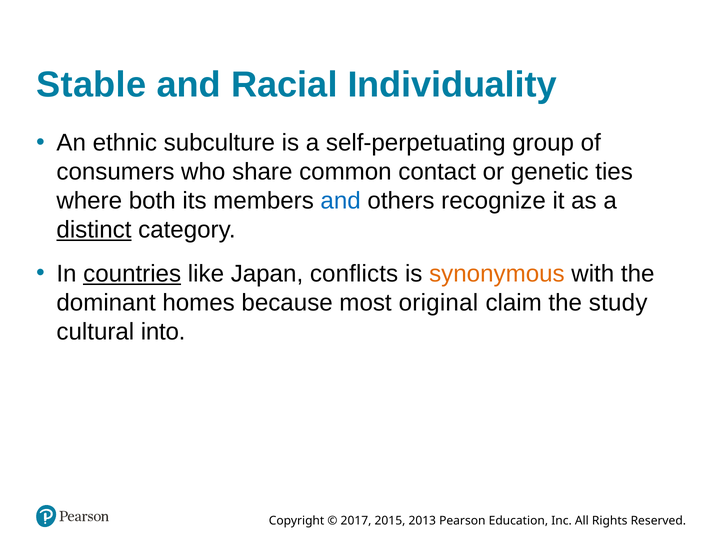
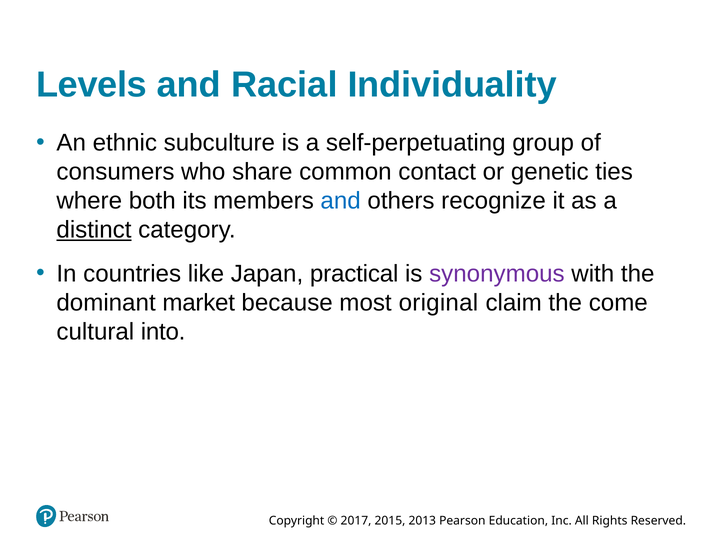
Stable: Stable -> Levels (92, 85)
countries underline: present -> none (132, 274)
conflicts: conflicts -> practical (354, 274)
synonymous colour: orange -> purple (497, 274)
homes: homes -> market (199, 303)
study: study -> come (618, 303)
